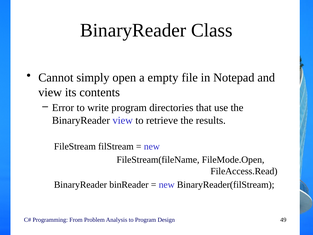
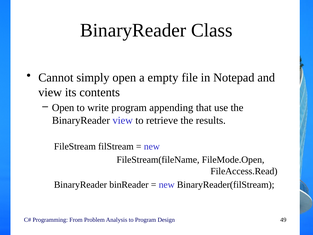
Error: Error -> Open (63, 108)
directories: directories -> appending (171, 108)
